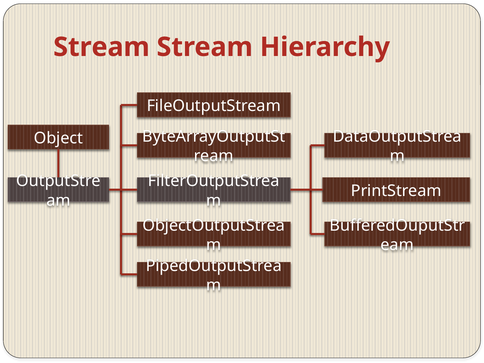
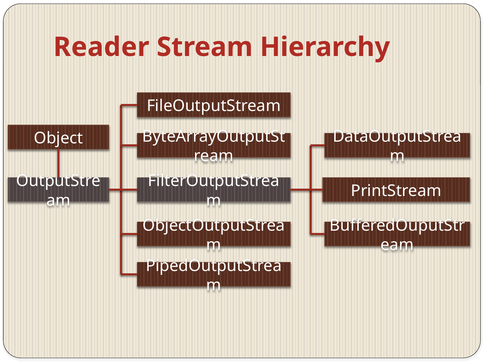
Stream: Stream -> Reader (101, 47)
